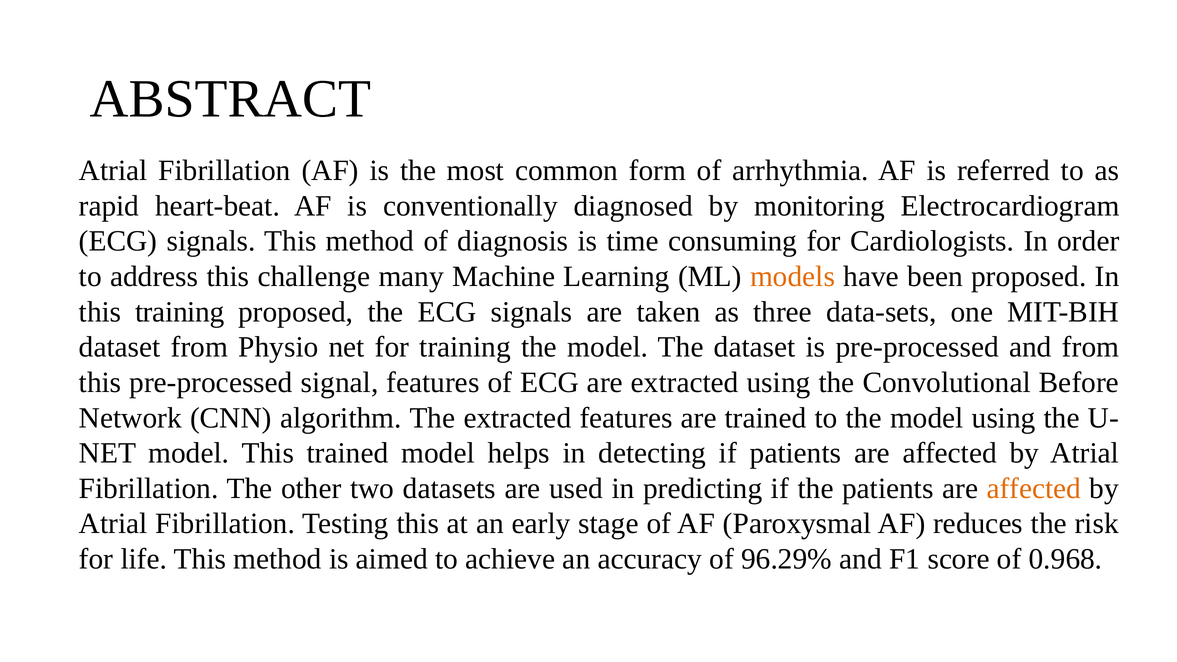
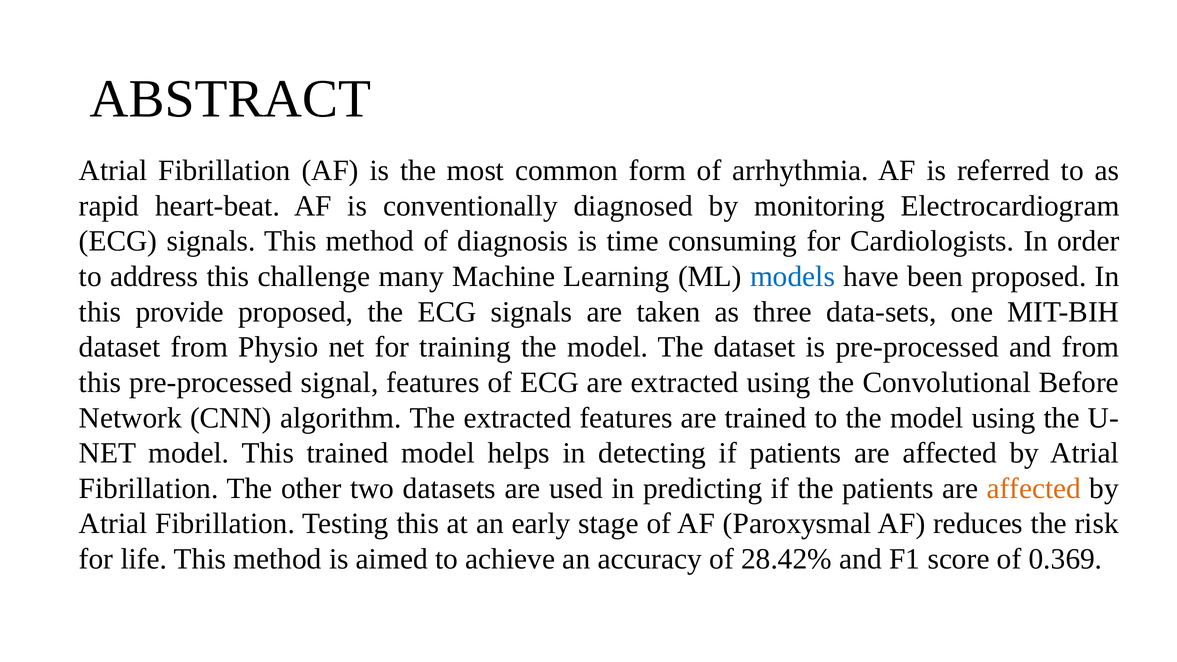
models colour: orange -> blue (793, 277)
this training: training -> provide (180, 312)
96.29%: 96.29% -> 28.42% (787, 559)
0.968: 0.968 -> 0.369 (1066, 559)
